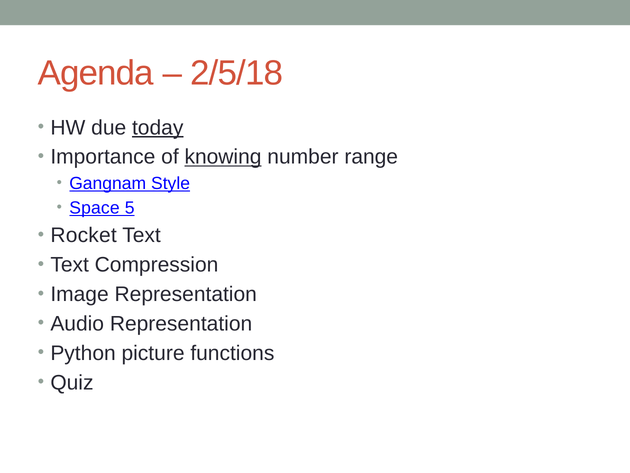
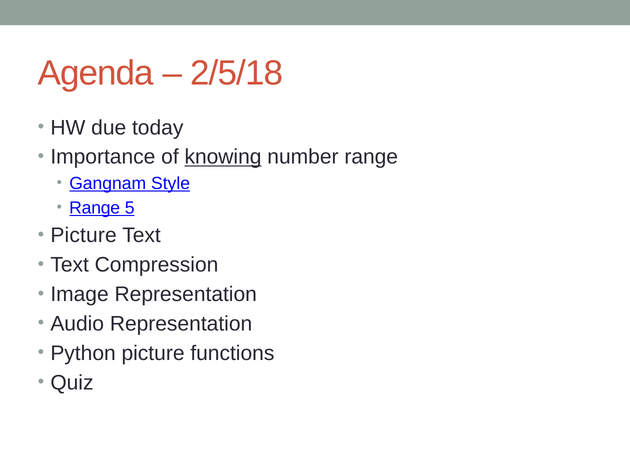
today underline: present -> none (158, 127)
Space: Space -> Range (95, 208)
Rocket: Rocket -> Picture (84, 235)
